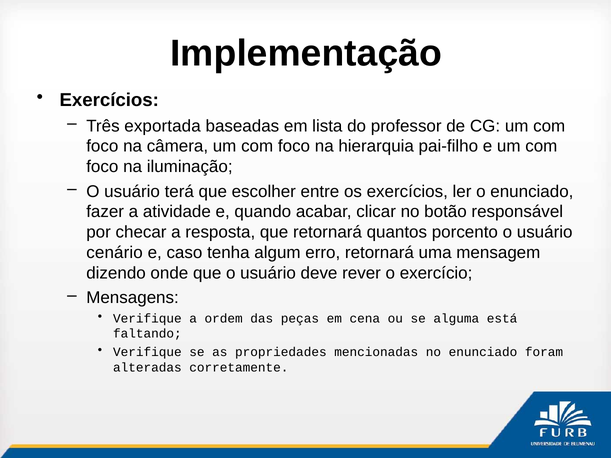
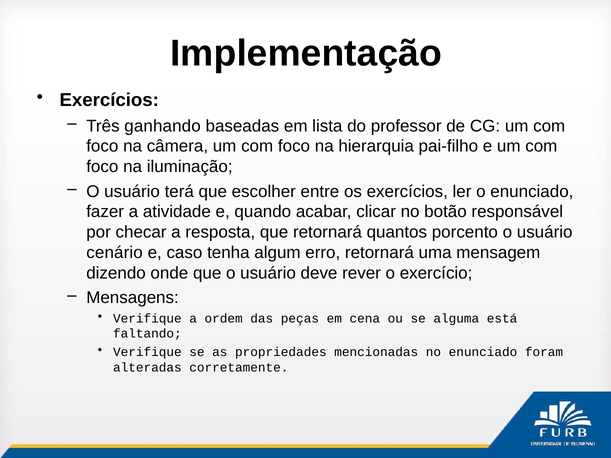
exportada: exportada -> ganhando (163, 126)
